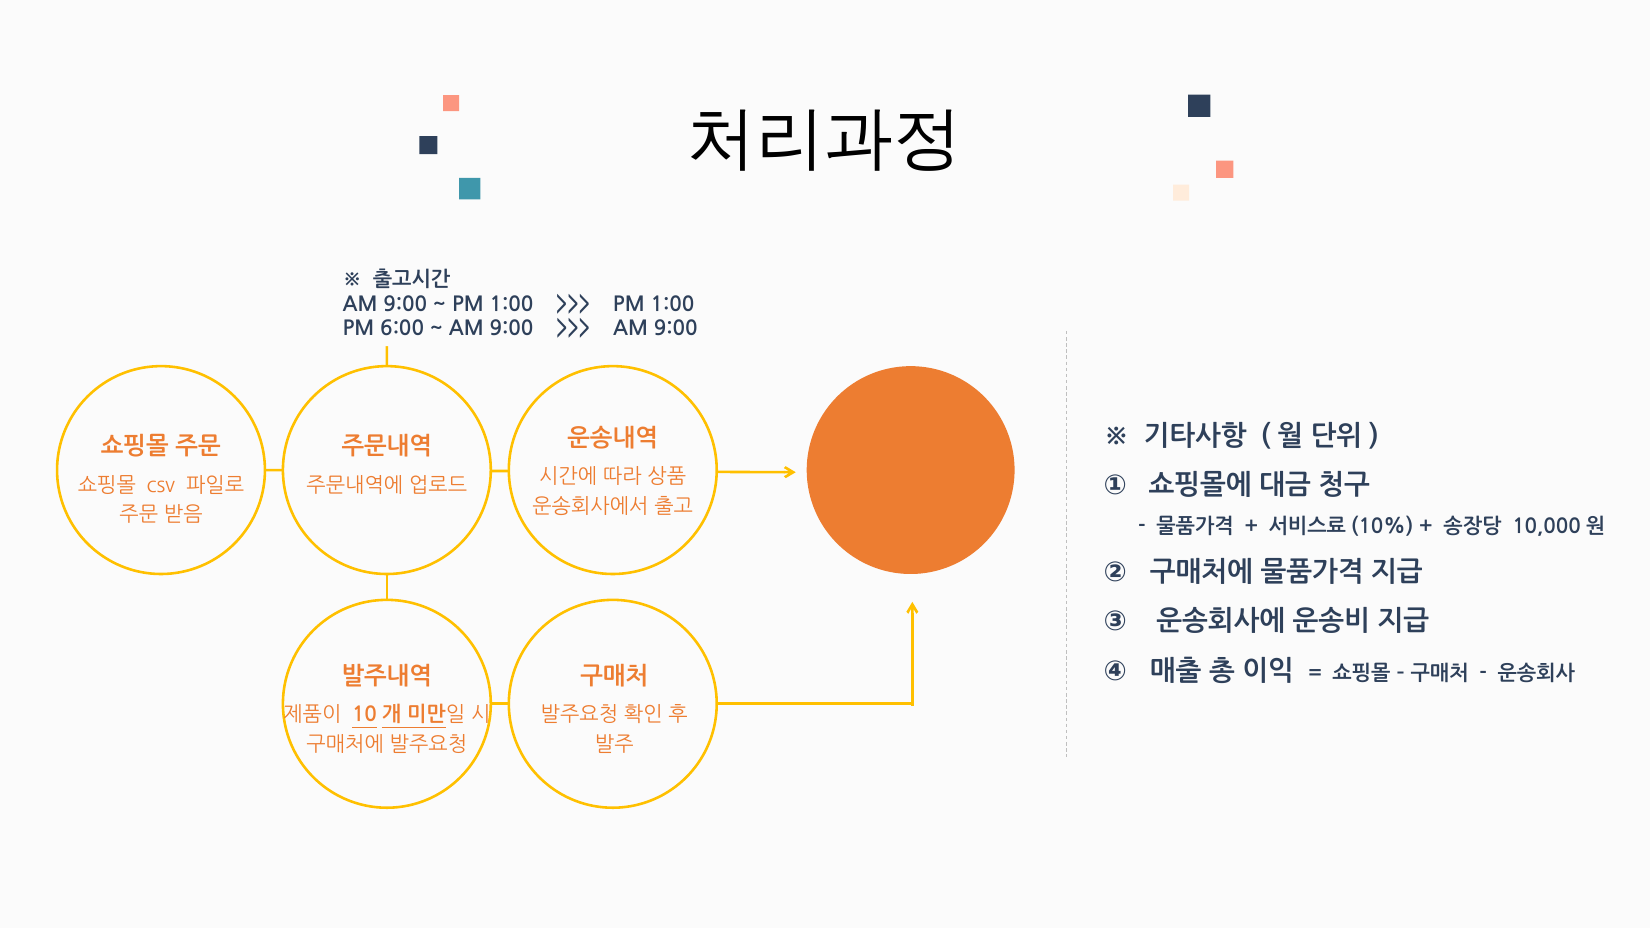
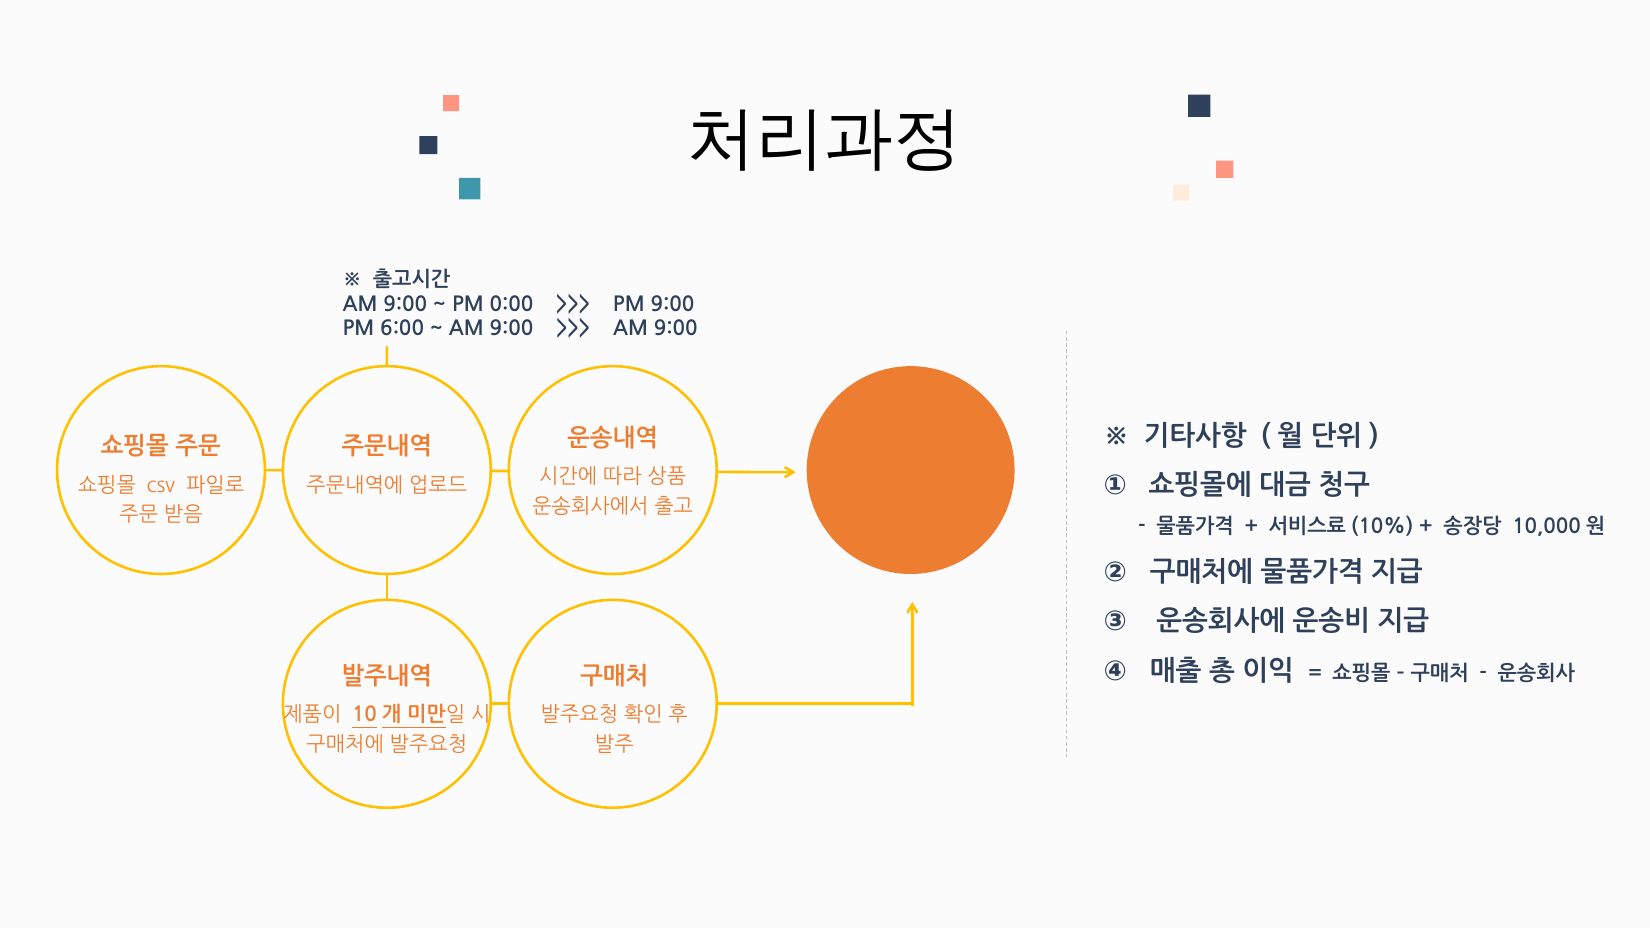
1:00: 1:00 -> 0:00 (511, 304)
1:00: 1:00 -> 9:00 (673, 304)
